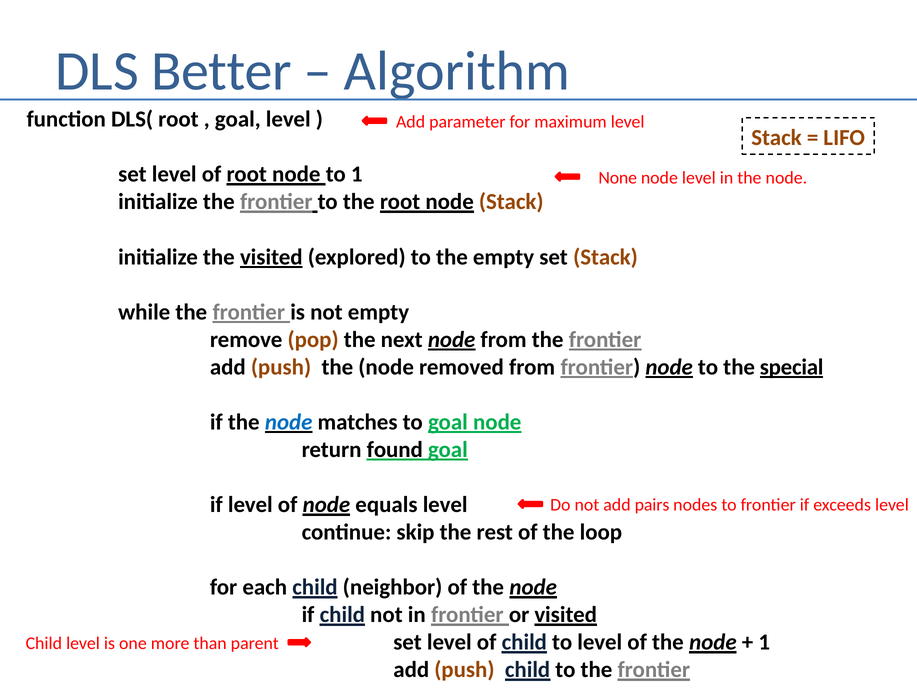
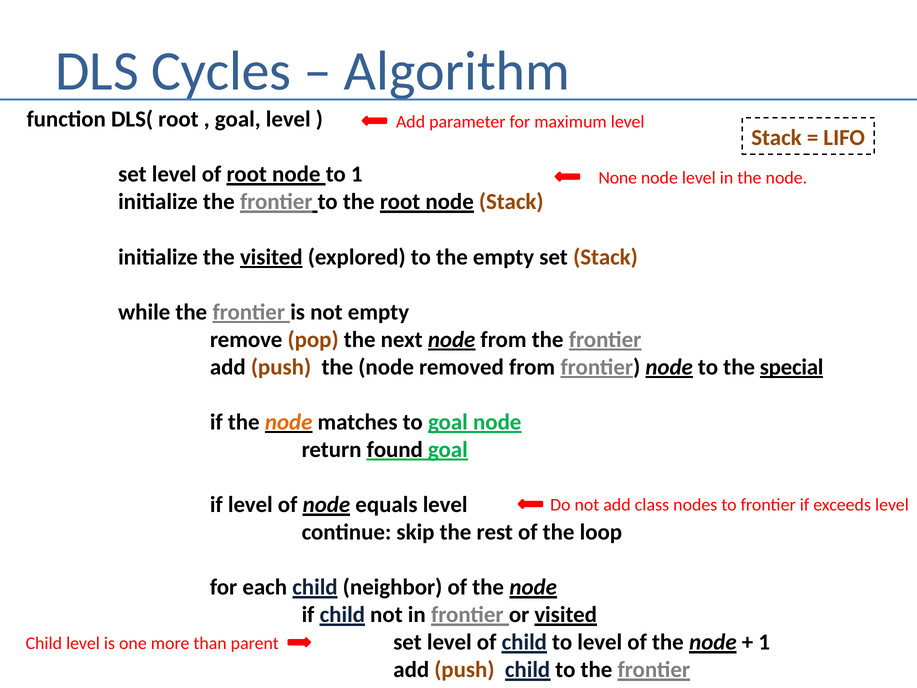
Better: Better -> Cycles (221, 71)
node colour: blue -> orange (289, 422)
pairs: pairs -> class (652, 505)
